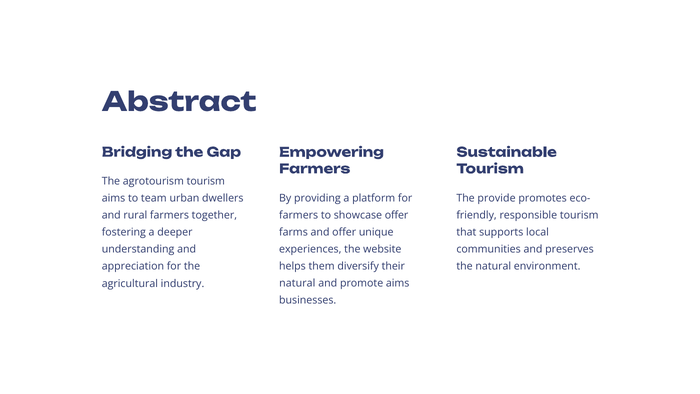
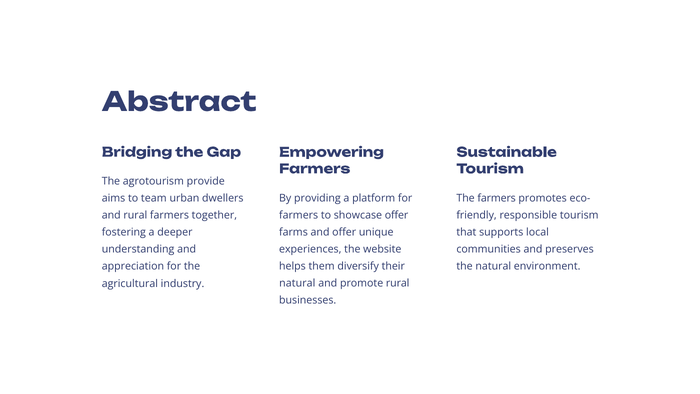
agrotourism tourism: tourism -> provide (206, 181)
The provide: provide -> farmers (497, 198)
promote aims: aims -> rural (398, 283)
